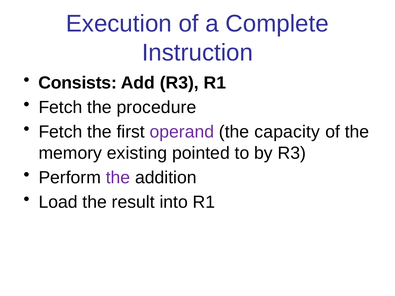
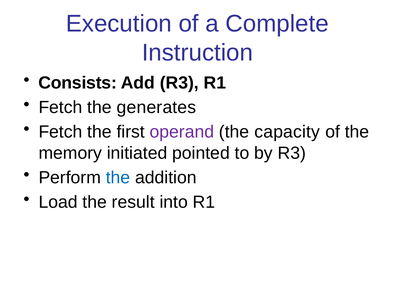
procedure: procedure -> generates (156, 107)
existing: existing -> initiated (137, 153)
the colour: purple -> blue (118, 178)
